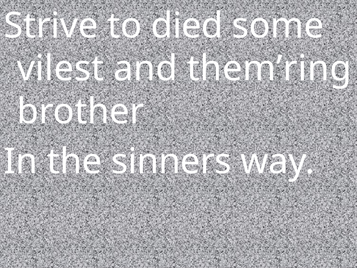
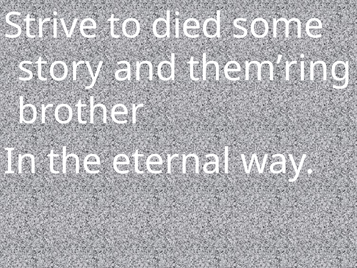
vilest: vilest -> story (60, 69)
sinners: sinners -> eternal (171, 161)
